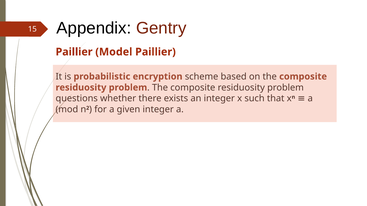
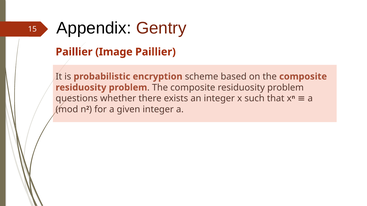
Model: Model -> Image (114, 52)
